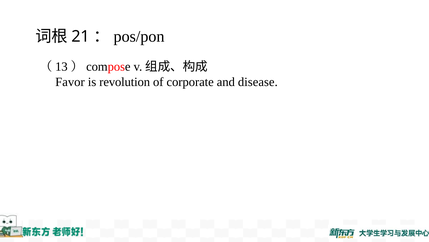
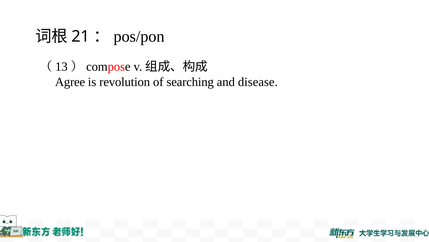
Favor: Favor -> Agree (70, 82)
corporate: corporate -> searching (190, 82)
